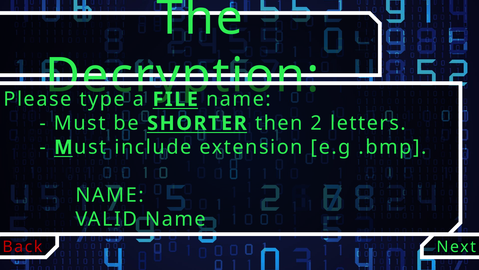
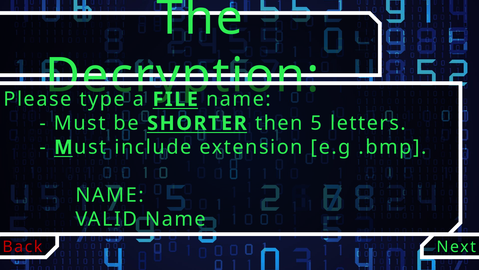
2: 2 -> 5 (316, 123)
